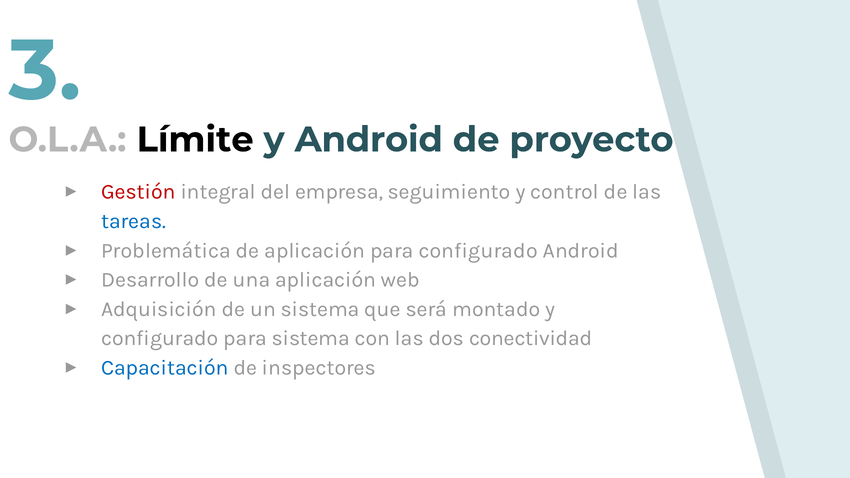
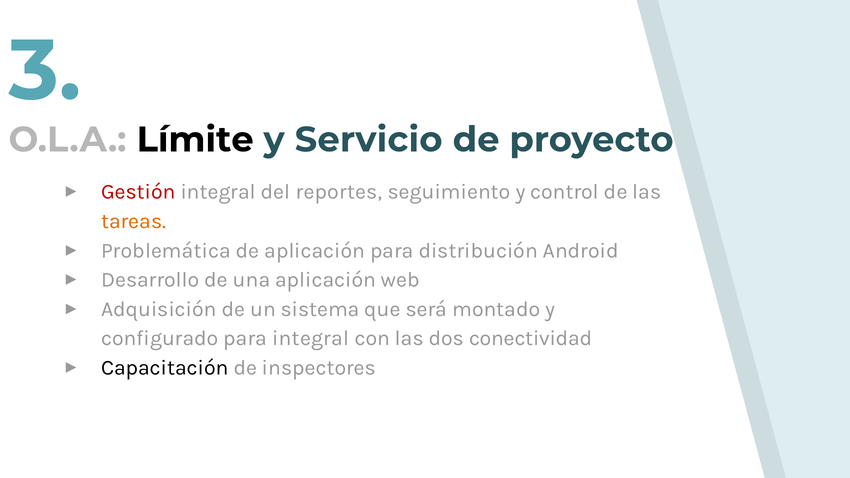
y Android: Android -> Servicio (369, 140)
empresa: empresa -> reportes (339, 192)
tareas colour: blue -> orange (134, 221)
para configurado: configurado -> distribución (478, 251)
para sistema: sistema -> integral (311, 339)
Capacitación colour: blue -> black (165, 368)
